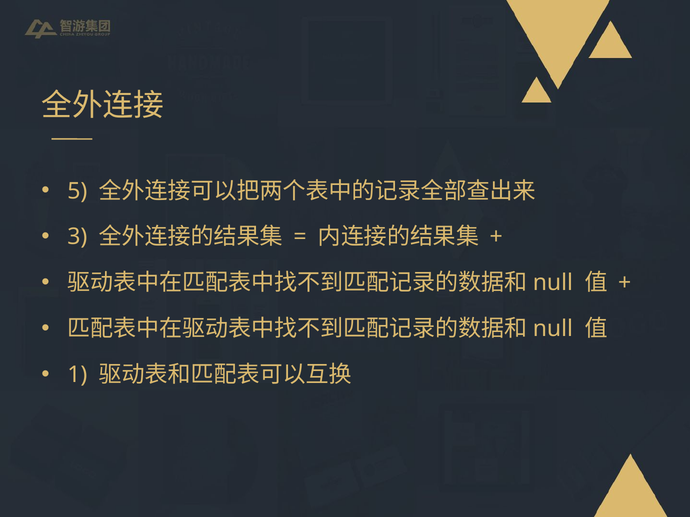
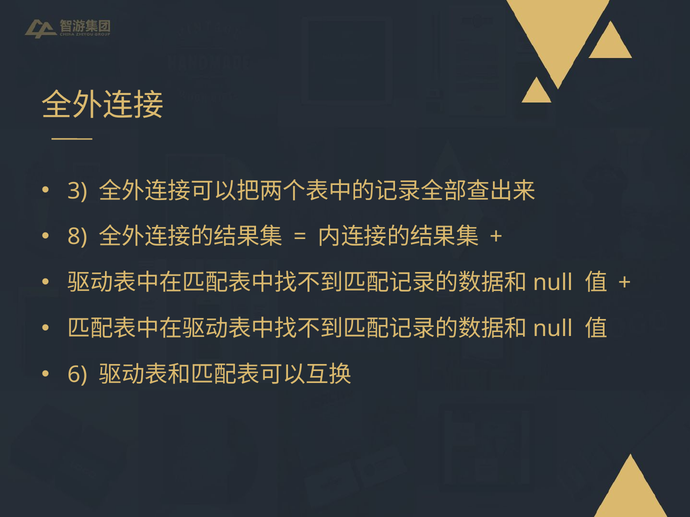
5: 5 -> 3 (77, 191)
3: 3 -> 8 (77, 237)
1: 1 -> 6 (77, 375)
